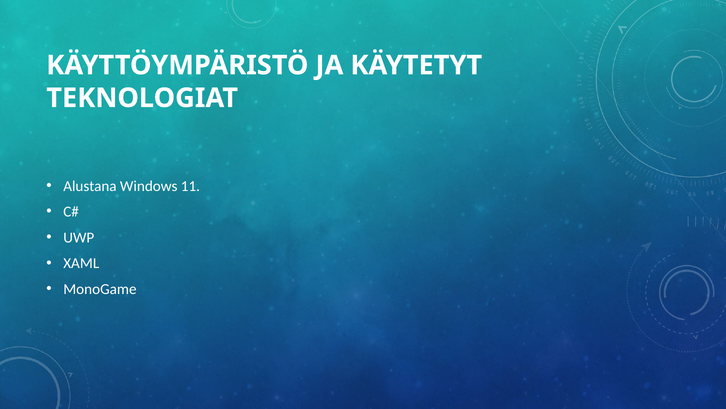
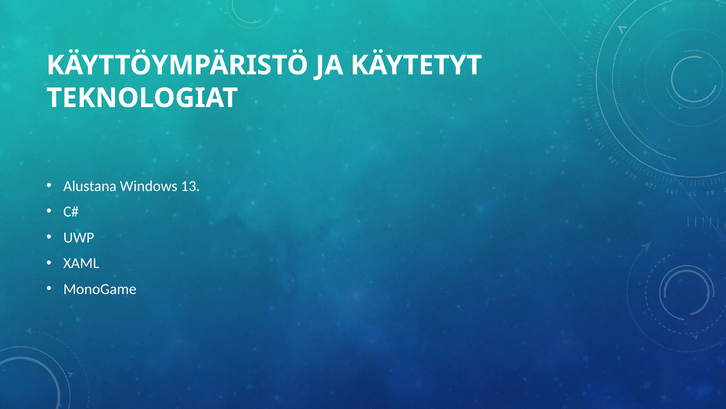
11: 11 -> 13 (190, 186)
